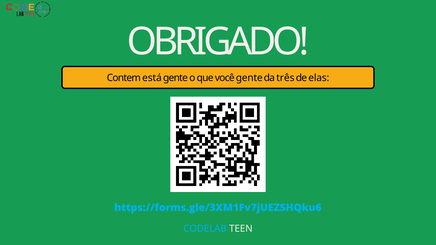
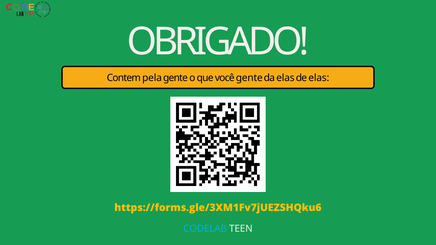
está: está -> pela (152, 78)
da três: três -> elas (285, 78)
https://forms.gle/3XM1Fv7jUEZSHQku6 colour: light blue -> yellow (218, 208)
